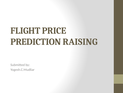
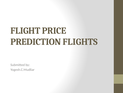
RAISING: RAISING -> FLIGHTS (80, 41)
